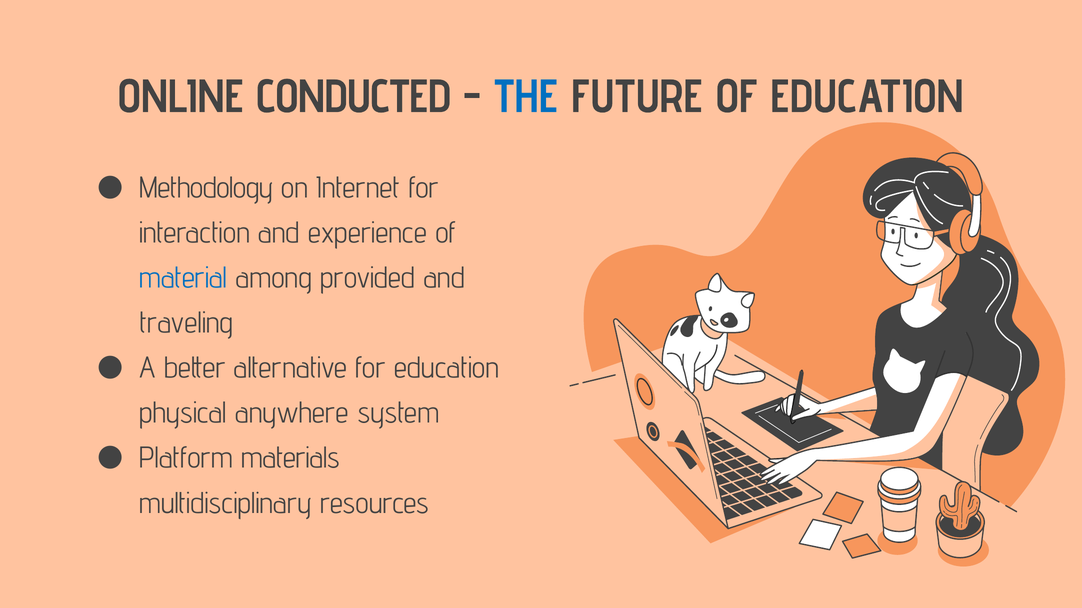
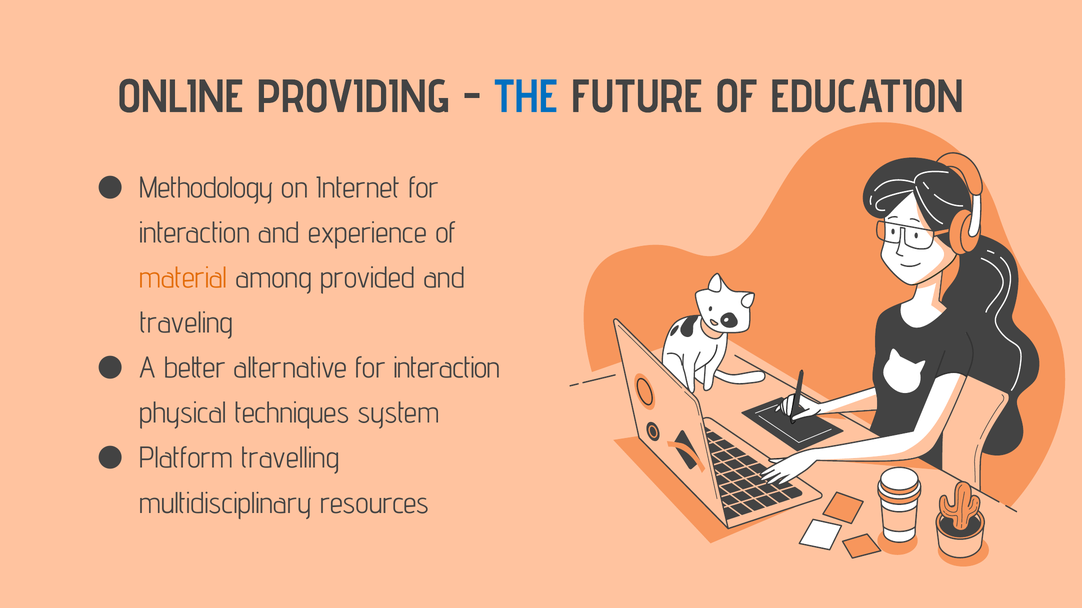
CONDUCTED: CONDUCTED -> PROVIDING (353, 97)
material colour: blue -> orange (183, 278)
alternative for education: education -> interaction (447, 368)
anywhere: anywhere -> techniques (292, 414)
materials: materials -> travelling (290, 459)
